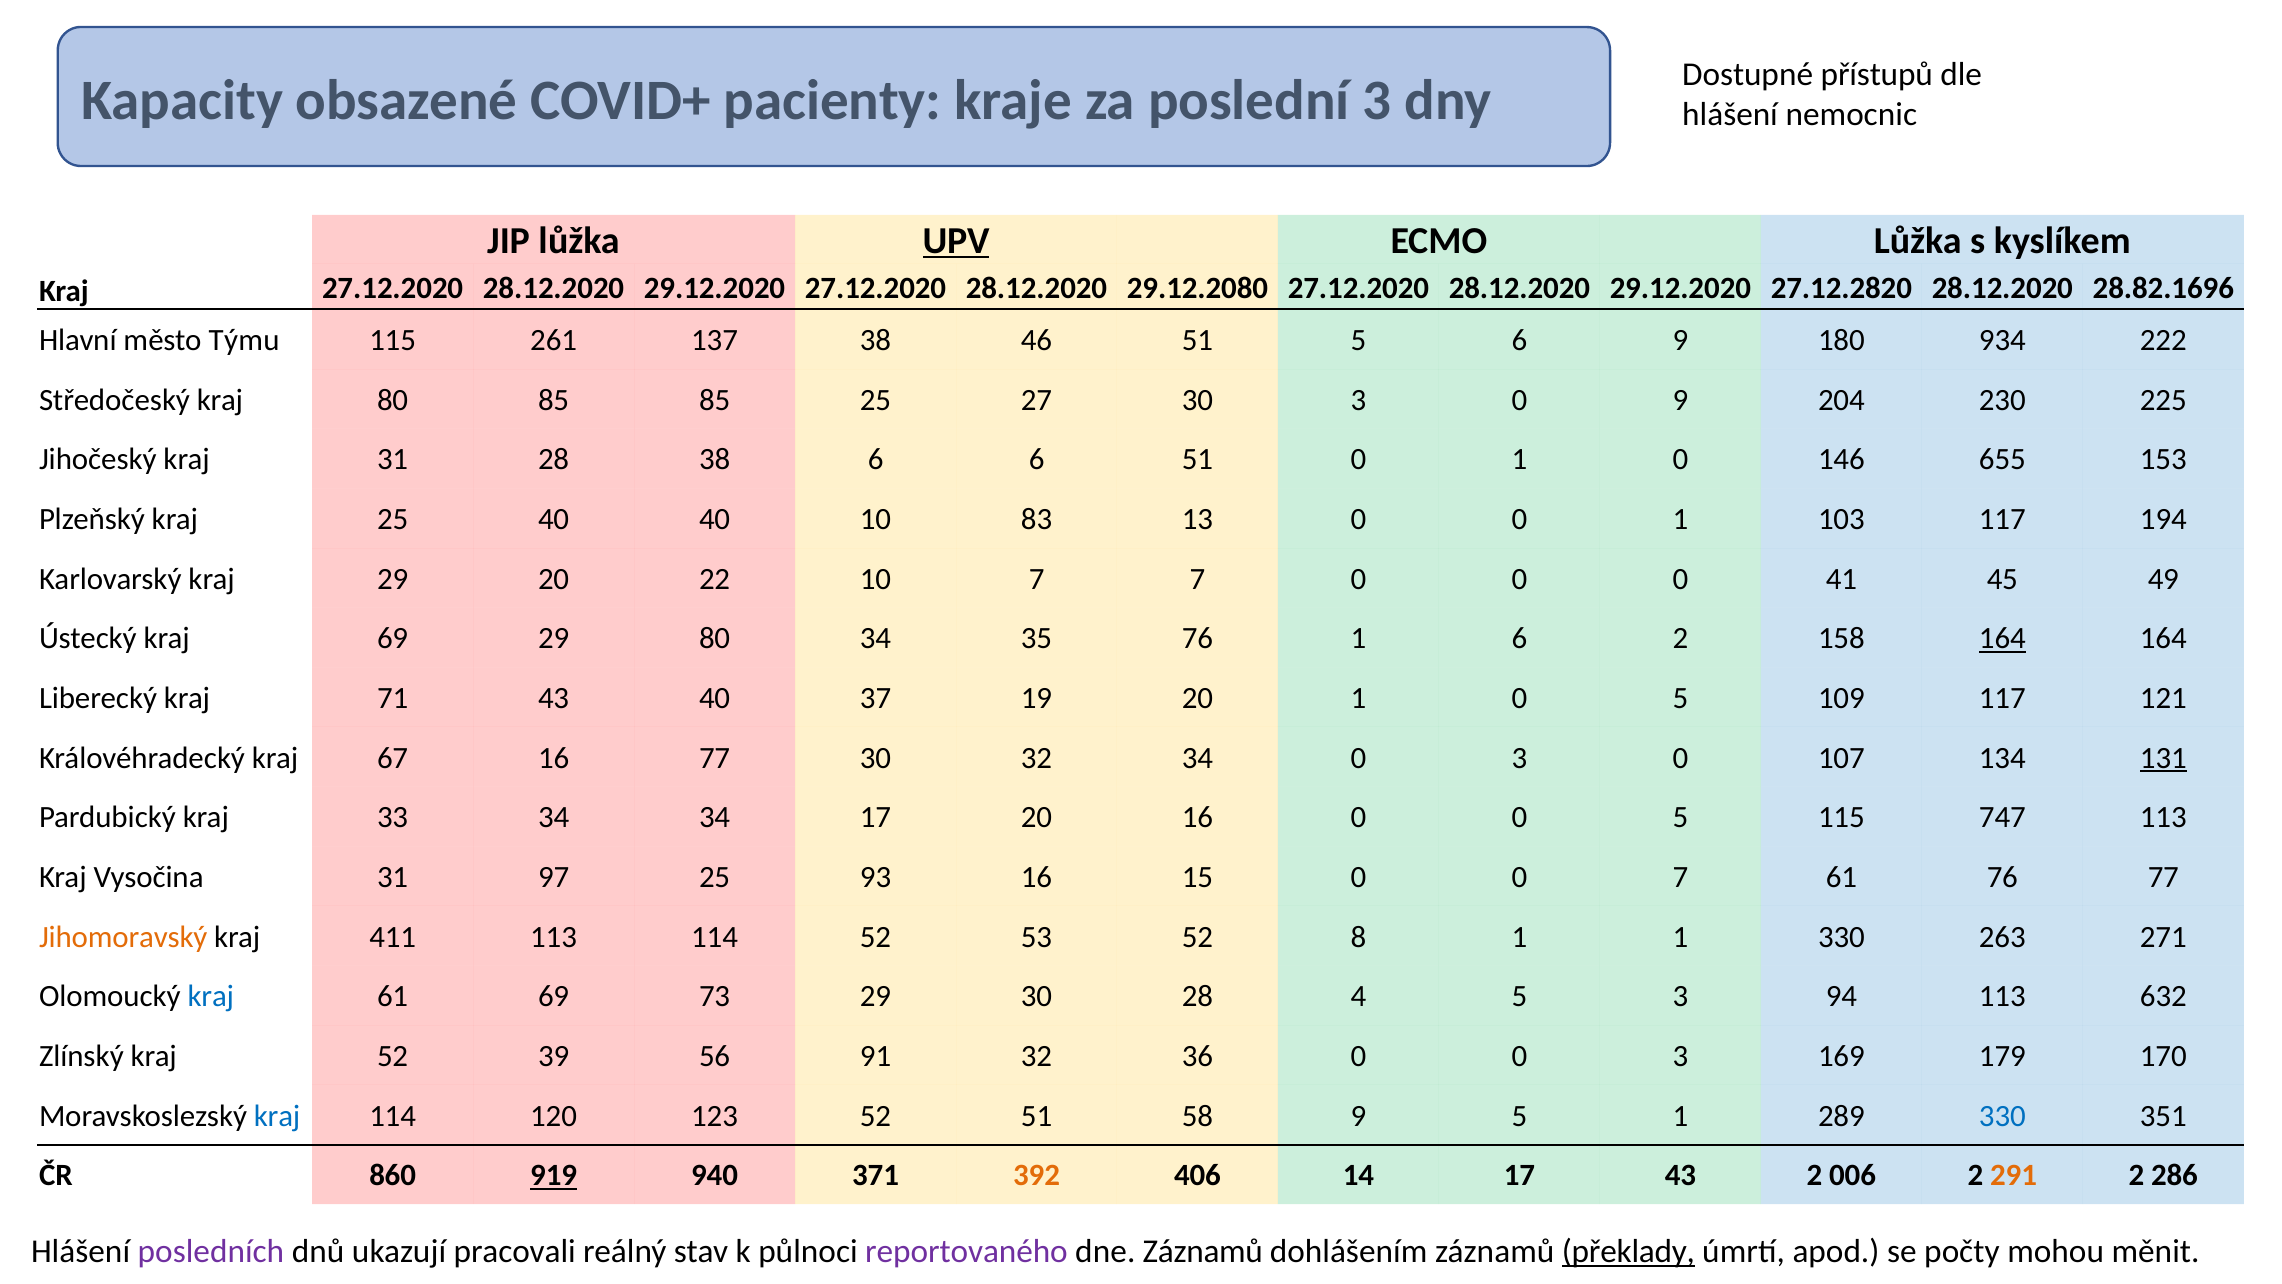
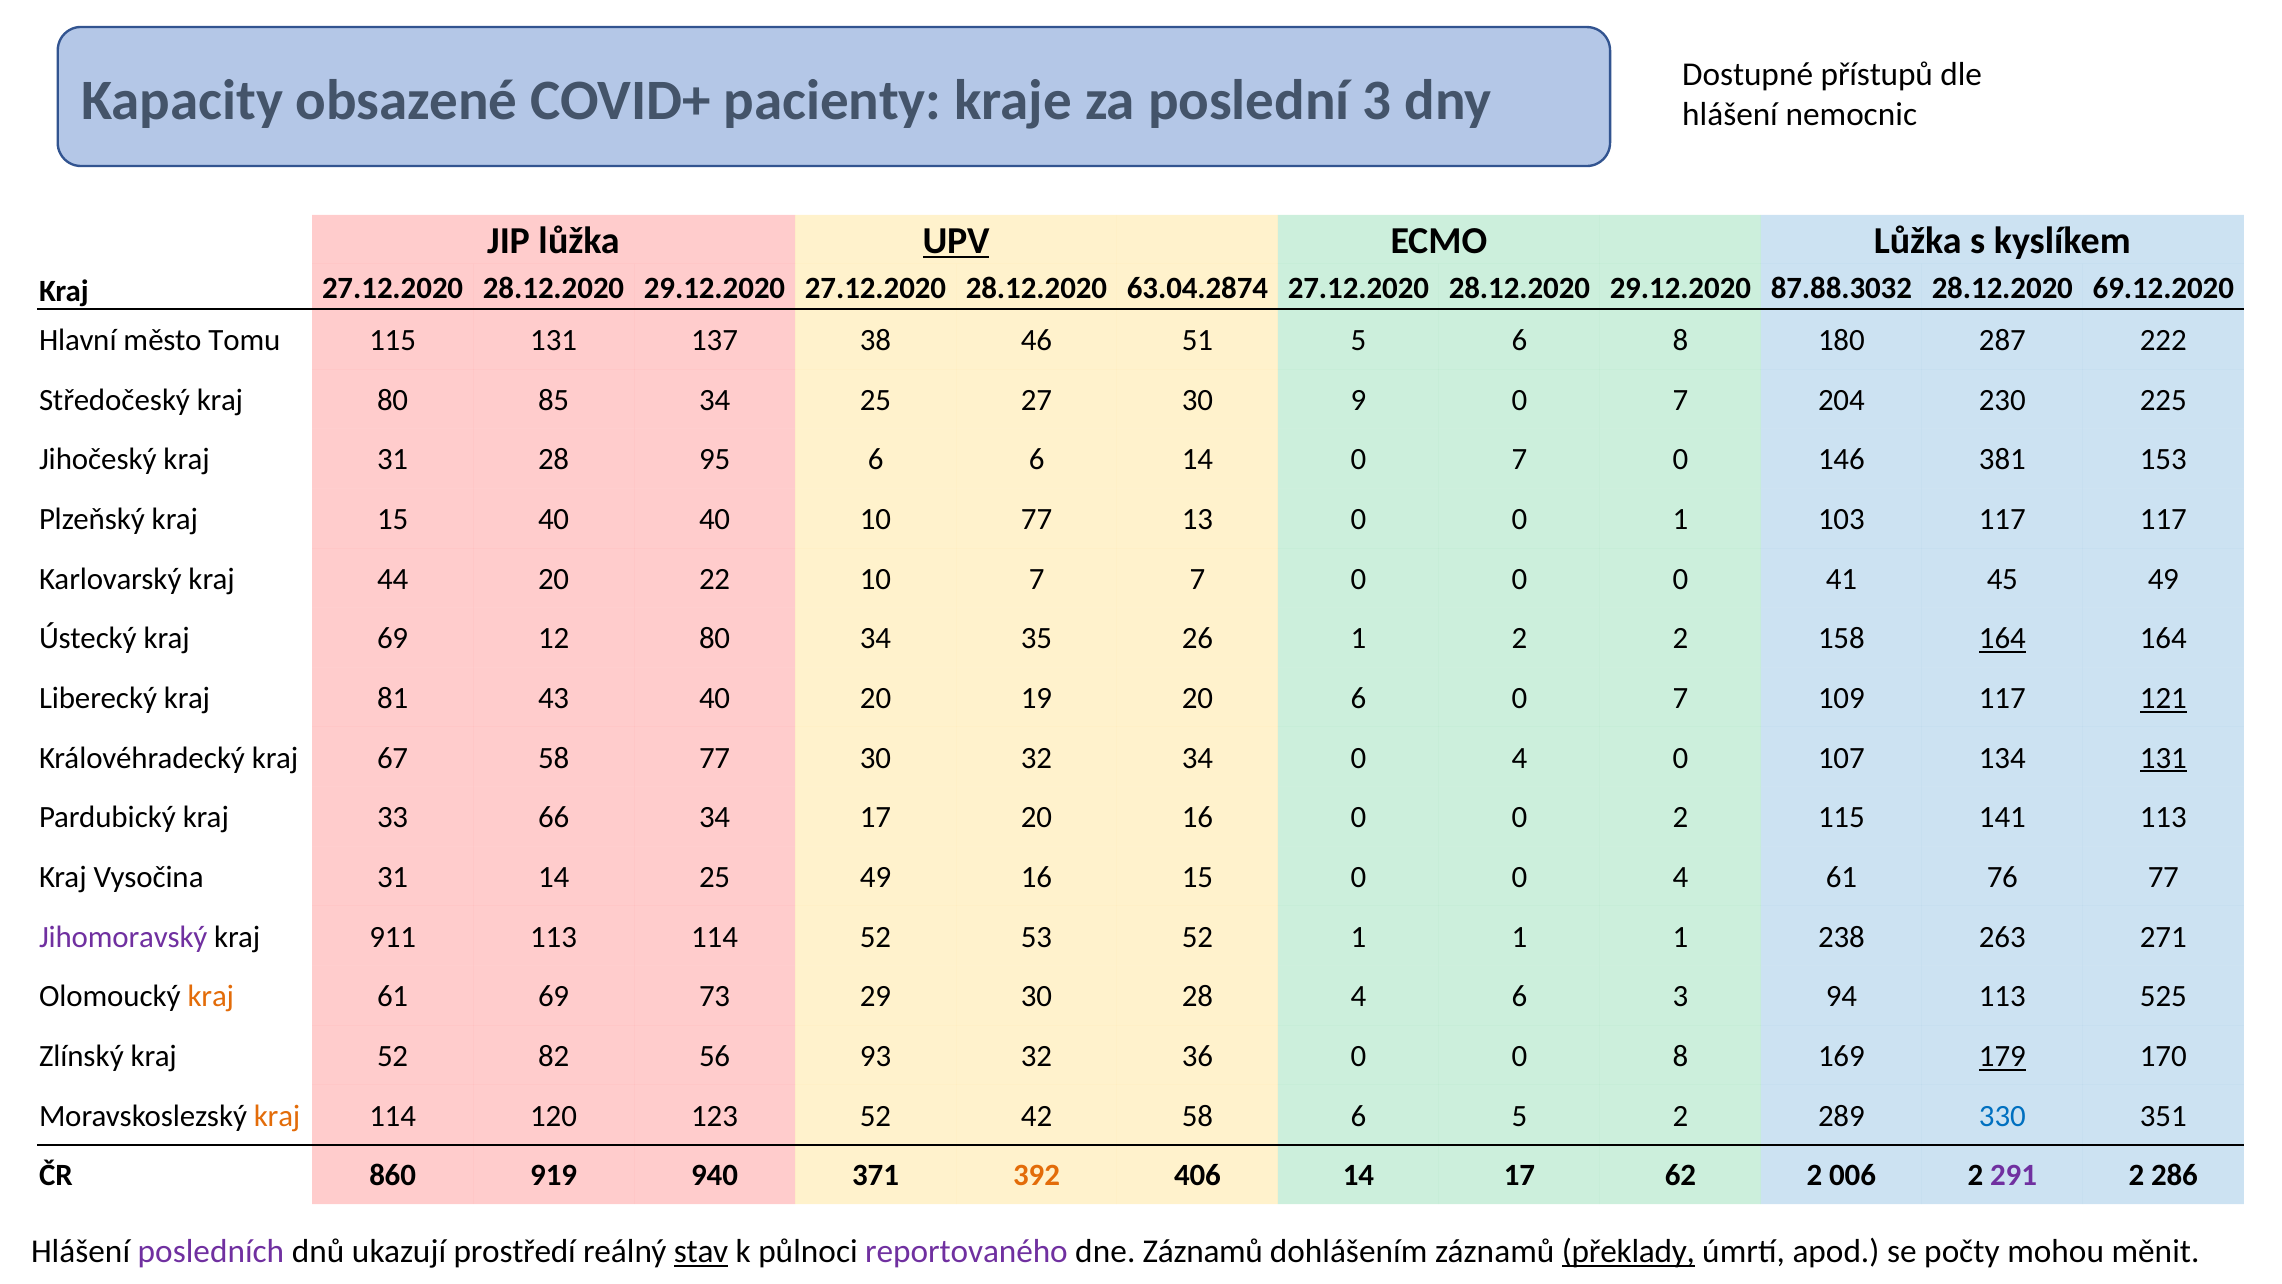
29.12.2080: 29.12.2080 -> 63.04.2874 (1197, 288)
27.12.2820: 27.12.2820 -> 87.88.3032 (1841, 288)
28.82.1696: 28.82.1696 -> 69.12.2020 (2163, 288)
Týmu: Týmu -> Tomu (244, 340)
115 261: 261 -> 131 (554, 340)
6 9: 9 -> 8 (1680, 340)
934: 934 -> 287 (2002, 340)
85 85: 85 -> 34 (715, 400)
30 3: 3 -> 9 (1359, 400)
9: 9 -> 7 (1680, 400)
28 38: 38 -> 95 (715, 460)
6 51: 51 -> 14 (1198, 460)
1: 1 -> 7 (1520, 460)
655: 655 -> 381 (2002, 460)
kraj 25: 25 -> 15 (393, 519)
10 83: 83 -> 77 (1037, 519)
117 194: 194 -> 117 (2163, 519)
kraj 29: 29 -> 44 (393, 579)
69 29: 29 -> 12 (554, 639)
35 76: 76 -> 26 (1198, 639)
1 6: 6 -> 2 (1520, 639)
71: 71 -> 81 (393, 698)
40 37: 37 -> 20 (876, 698)
20 1: 1 -> 6 (1359, 698)
5: 5 -> 7 (1680, 698)
121 underline: none -> present (2163, 698)
67 16: 16 -> 58 (554, 758)
34 0 3: 3 -> 4 (1520, 758)
33 34: 34 -> 66 (554, 817)
0 0 5: 5 -> 2 (1680, 817)
747: 747 -> 141 (2002, 817)
31 97: 97 -> 14 (554, 877)
25 93: 93 -> 49 (876, 877)
0 0 7: 7 -> 4 (1680, 877)
Jihomoravský colour: orange -> purple (123, 937)
411: 411 -> 911 (393, 937)
52 8: 8 -> 1 (1359, 937)
1 330: 330 -> 238 (1841, 937)
kraj colour: blue -> orange (211, 996)
4 5: 5 -> 6 (1520, 996)
632: 632 -> 525 (2163, 996)
39: 39 -> 82 (554, 1056)
91: 91 -> 93 (876, 1056)
0 0 3: 3 -> 8 (1680, 1056)
179 underline: none -> present (2002, 1056)
kraj colour: blue -> orange (277, 1116)
52 51: 51 -> 42 (1037, 1116)
58 9: 9 -> 6 (1359, 1116)
5 1: 1 -> 2 (1680, 1116)
919 underline: present -> none (554, 1175)
17 43: 43 -> 62 (1680, 1175)
291 colour: orange -> purple (2014, 1175)
pracovali: pracovali -> prostředí (515, 1251)
stav underline: none -> present (701, 1251)
